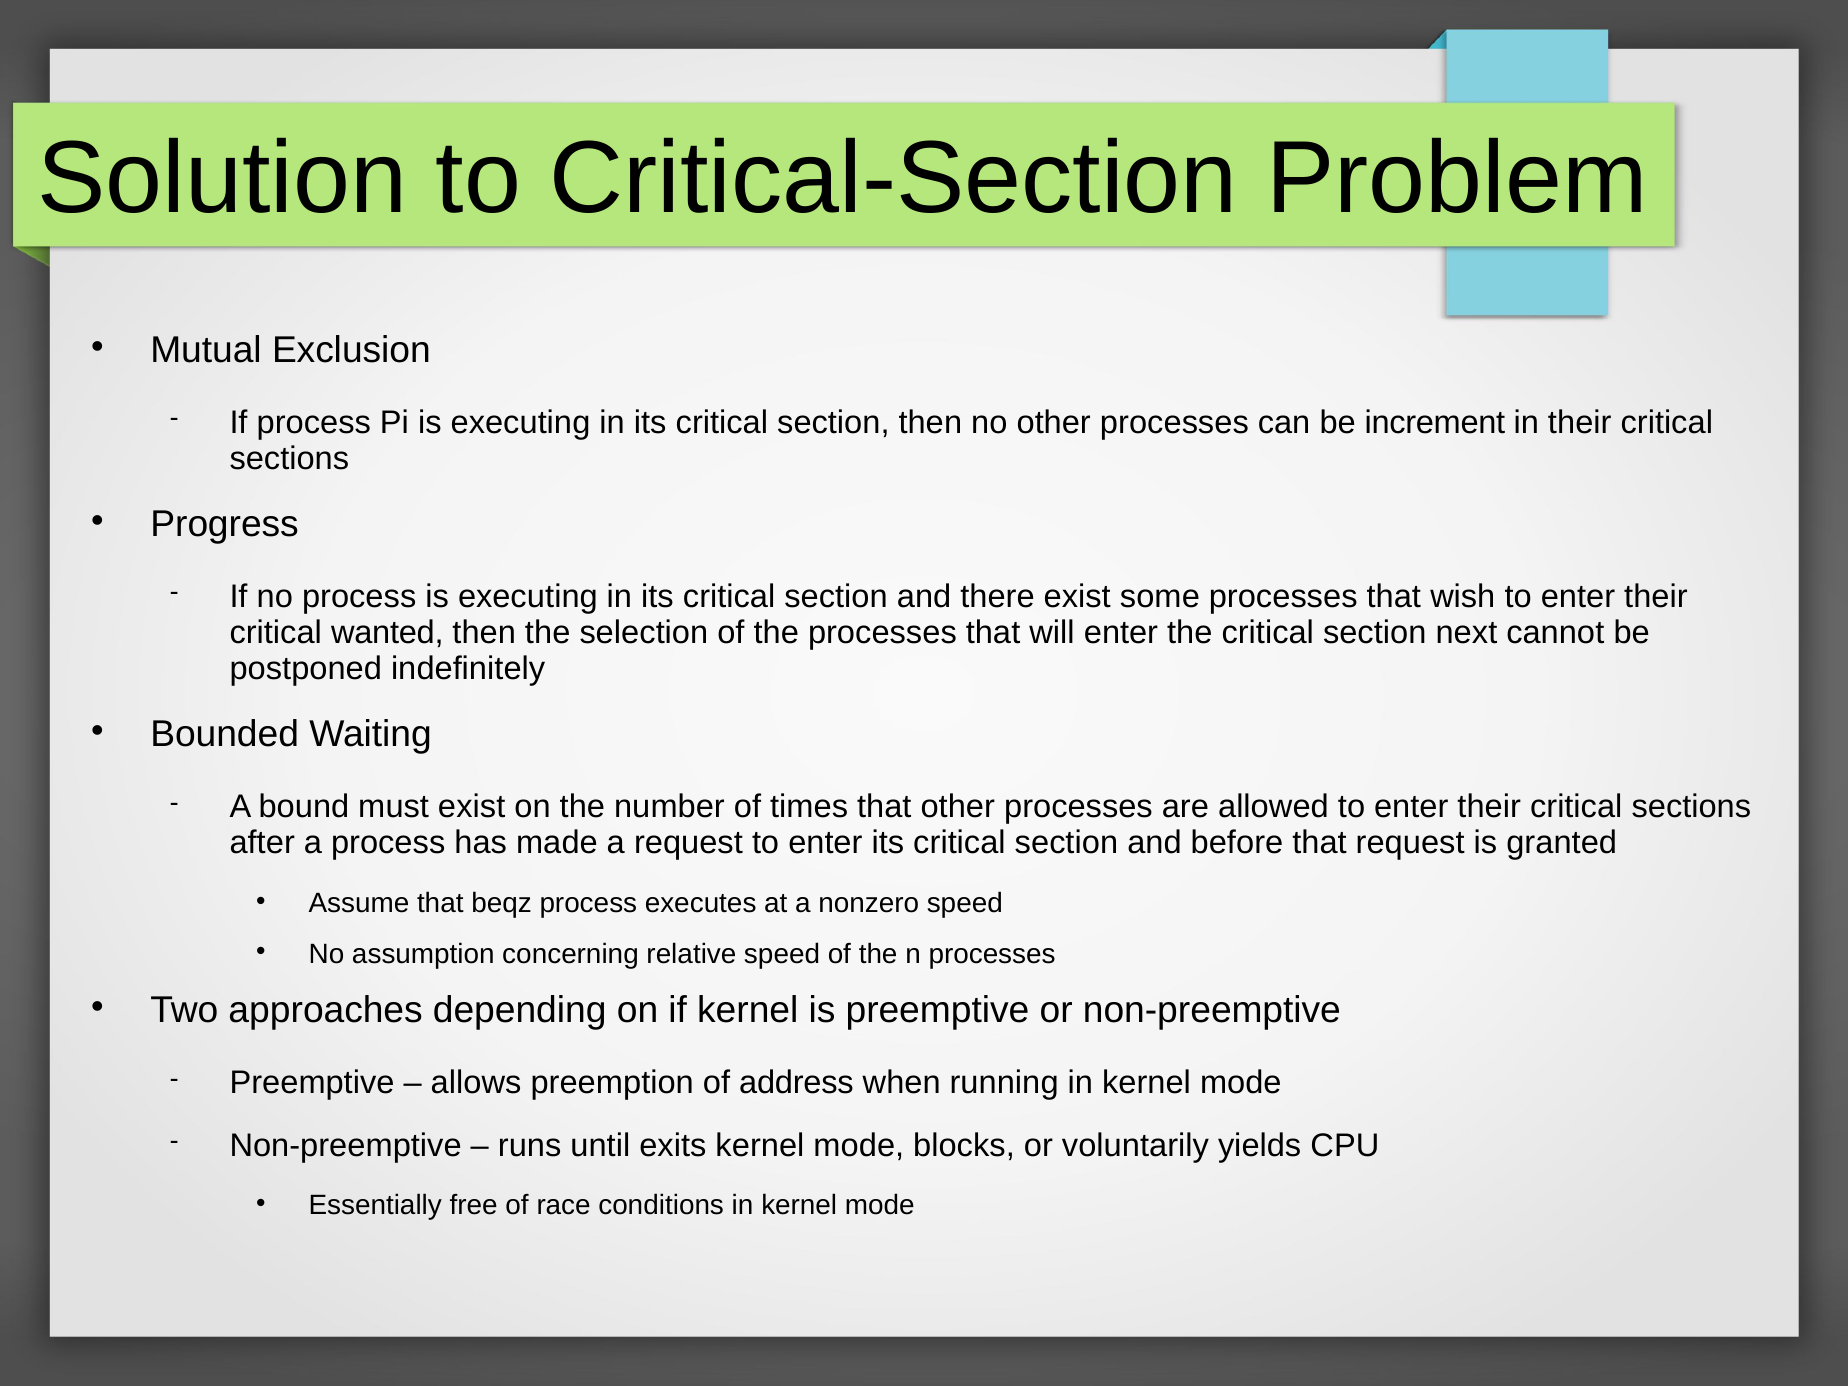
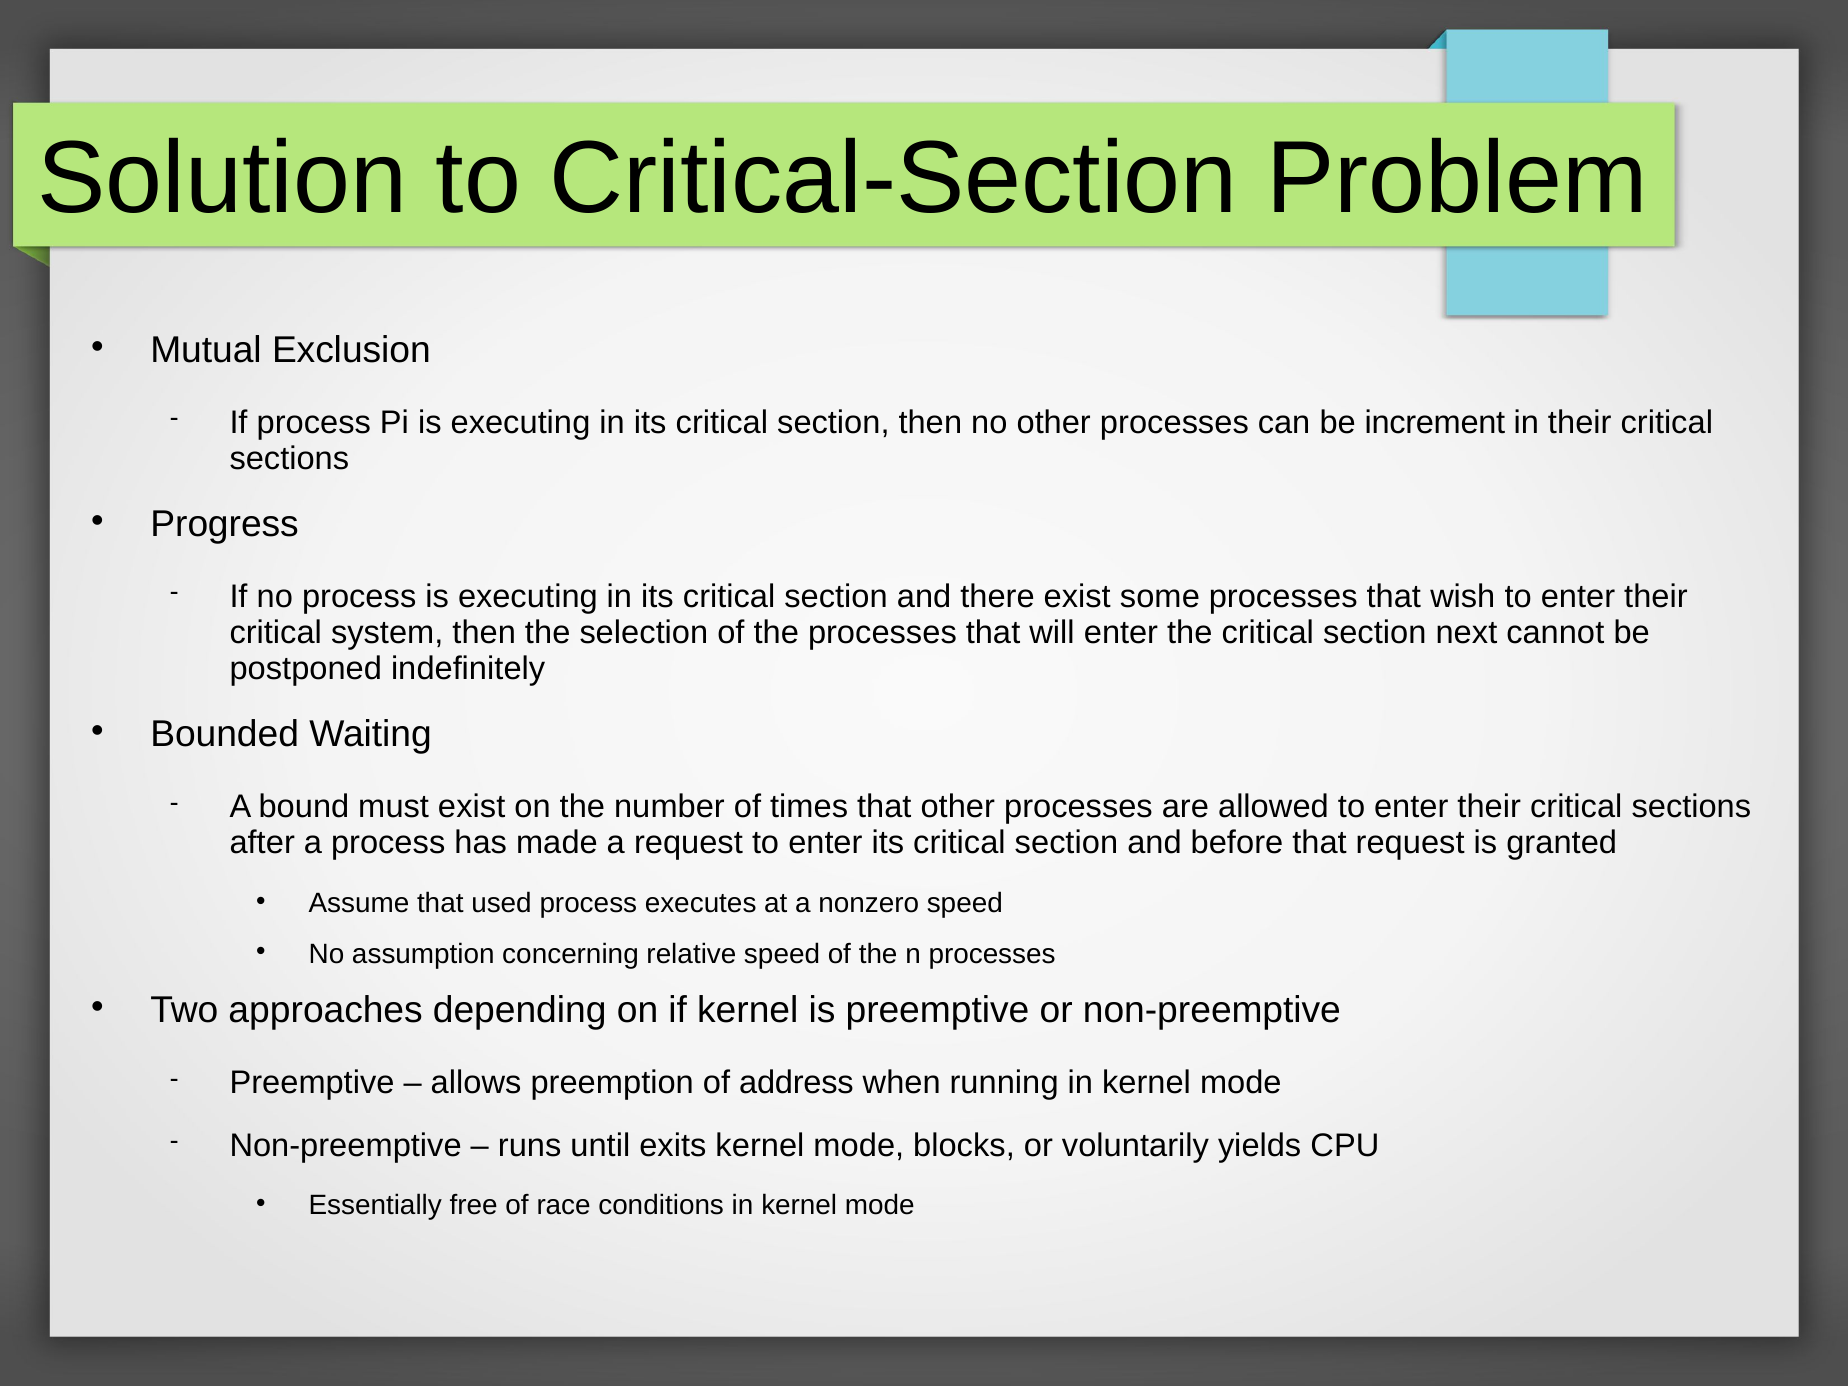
wanted: wanted -> system (387, 633)
beqz: beqz -> used (502, 903)
